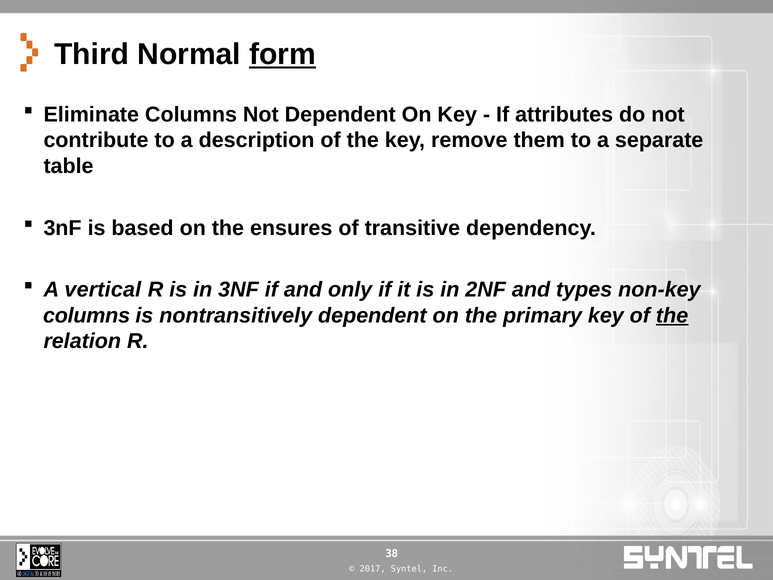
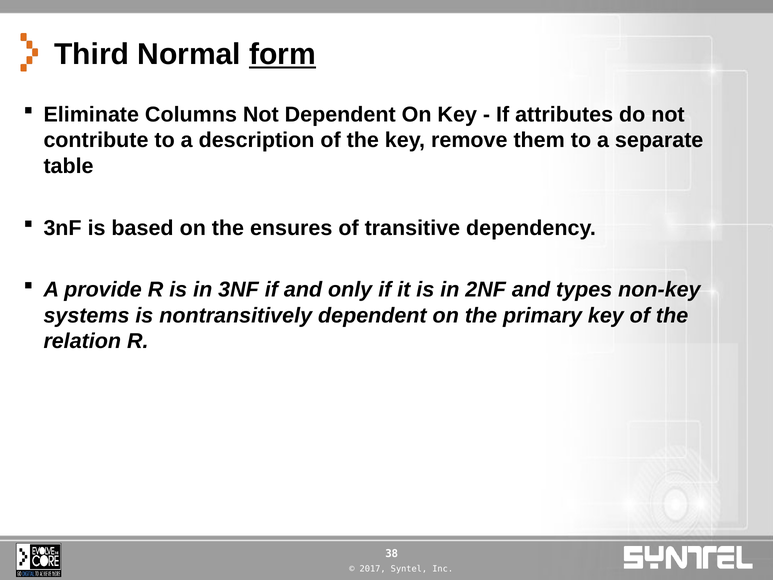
vertical: vertical -> provide (103, 290)
columns: columns -> systems (86, 315)
the underline: present -> none (672, 315)
